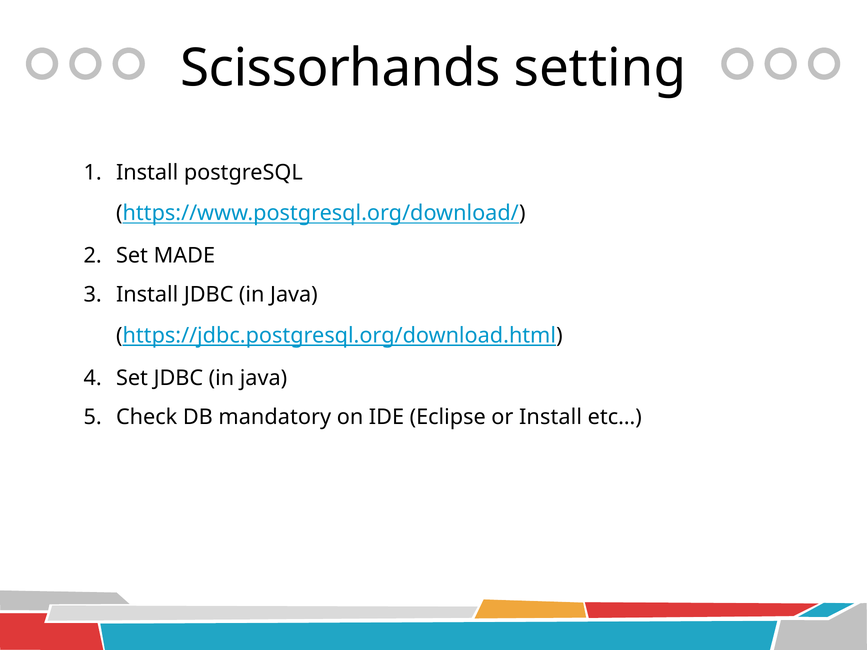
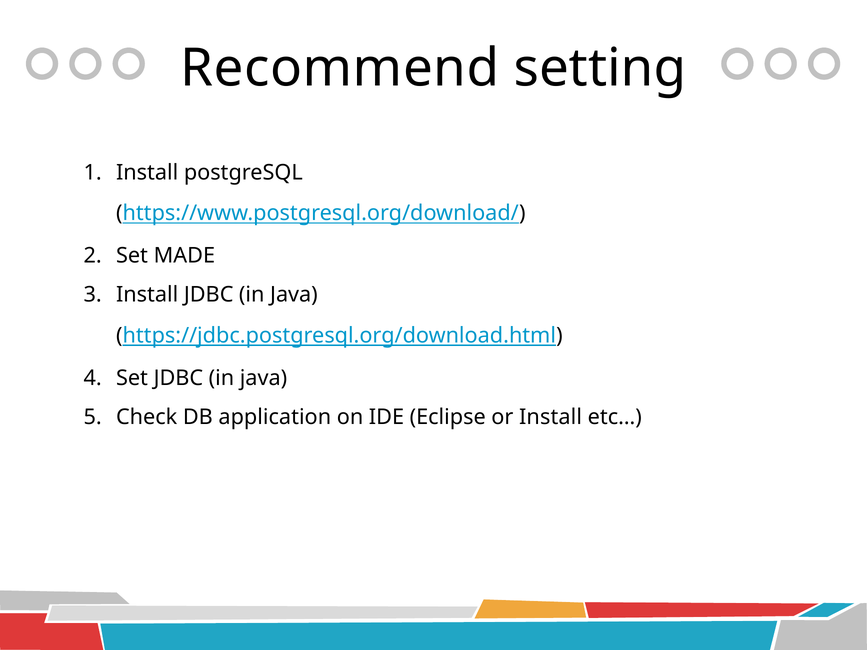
Scissorhands: Scissorhands -> Recommend (340, 68)
mandatory: mandatory -> application (275, 417)
